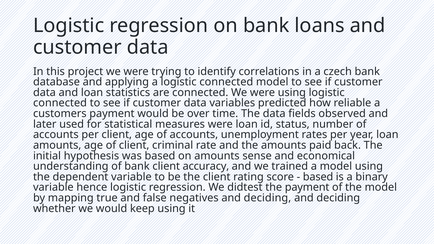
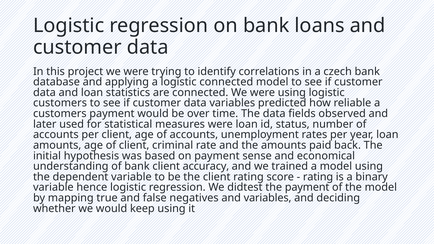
connected: connected -> customers (60, 103)
on amounts: amounts -> payment (217, 156)
based: based -> rating (318, 177)
negatives and deciding: deciding -> variables (268, 198)
